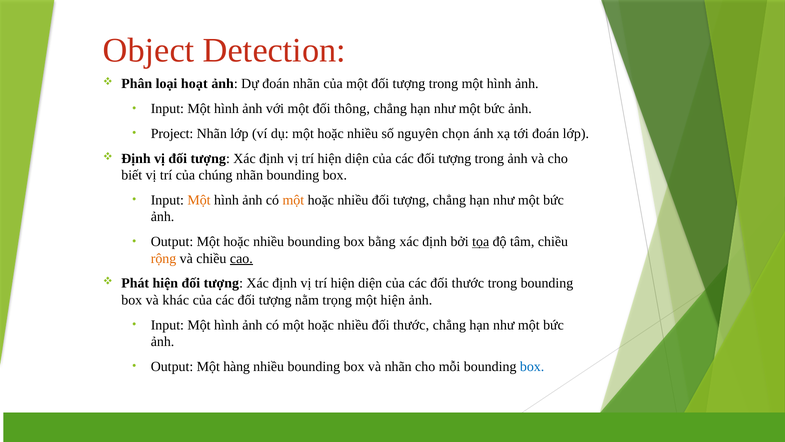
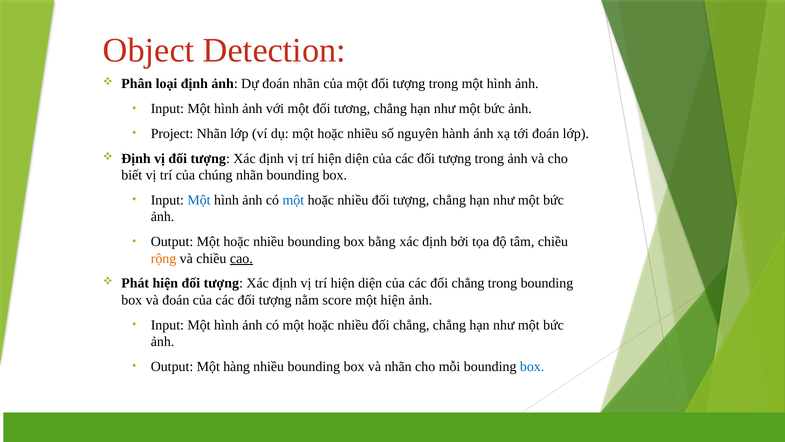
loại hoạt: hoạt -> định (194, 84)
thông: thông -> tương (352, 109)
chọn: chọn -> hành (456, 133)
Một colour: orange -> blue (199, 200)
một colour: orange -> blue (293, 200)
tọa underline: present -> none (481, 241)
các đối thước: thước -> chẳng (468, 283)
và khác: khác -> đoán (176, 300)
trọng: trọng -> score (337, 300)
nhiều đối thước: thước -> chẳng (411, 325)
